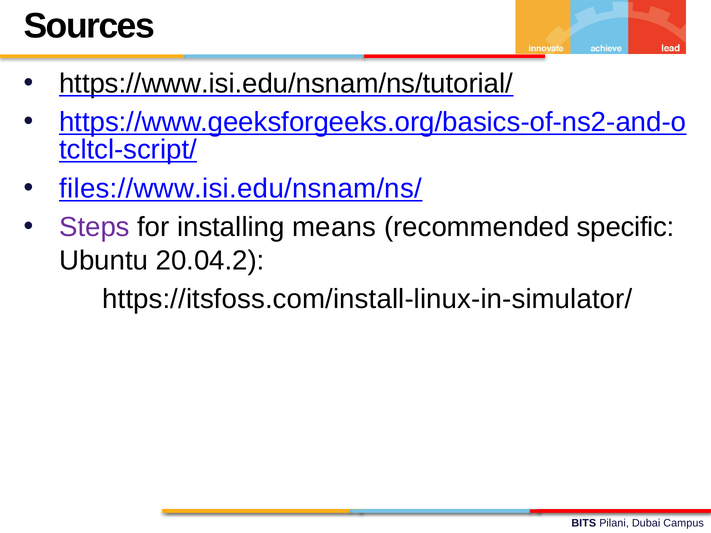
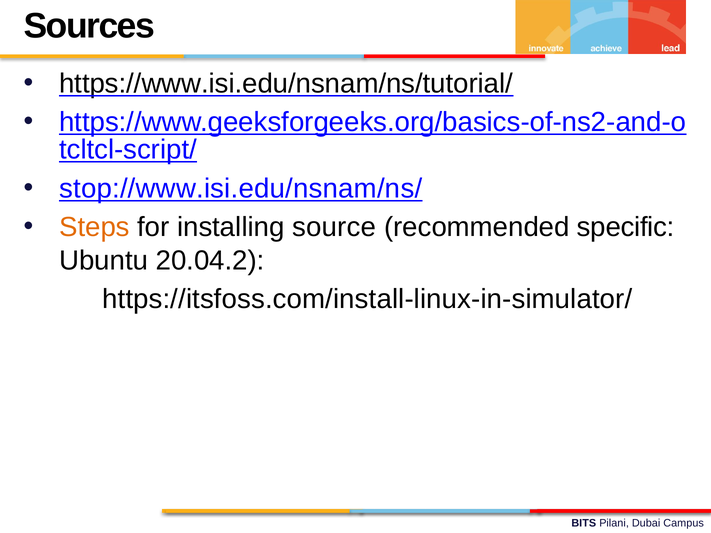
files://www.isi.edu/nsnam/ns/: files://www.isi.edu/nsnam/ns/ -> stop://www.isi.edu/nsnam/ns/ (241, 189)
Steps colour: purple -> orange (94, 227)
means: means -> source (334, 227)
